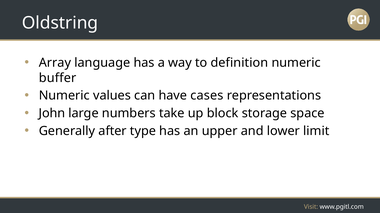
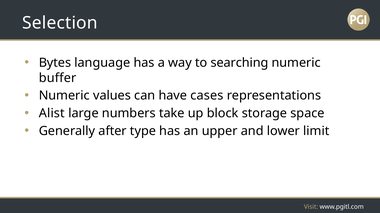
Oldstring: Oldstring -> Selection (60, 23)
Array: Array -> Bytes (55, 63)
definition: definition -> searching (239, 63)
John: John -> Alist (52, 114)
